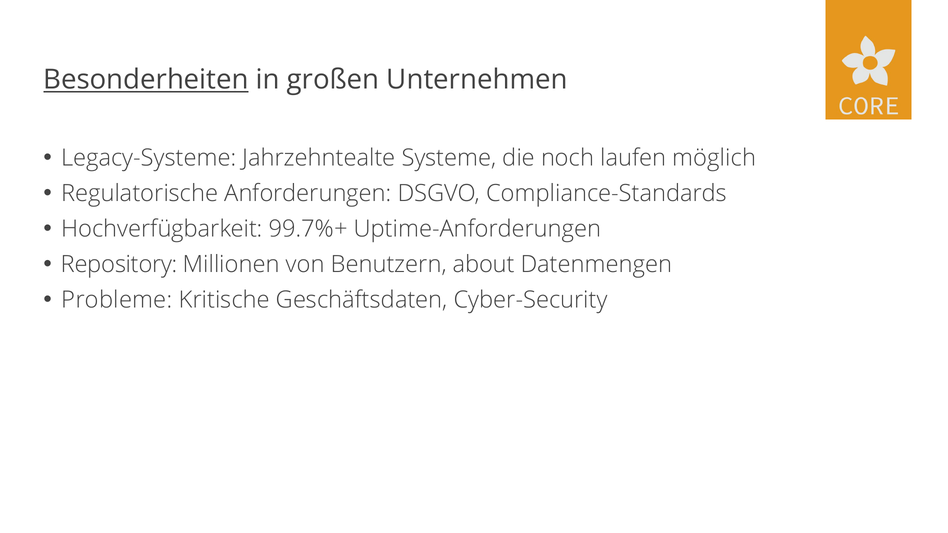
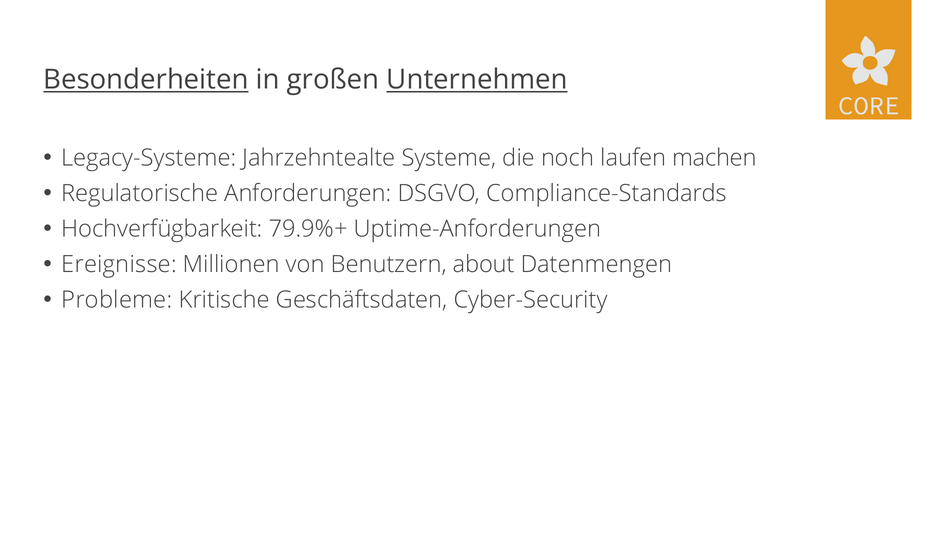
Unternehmen underline: none -> present (477, 80)
möglich: möglich -> machen (714, 158)
99.7%+: 99.7%+ -> 79.9%+ (308, 229)
Repository: Repository -> Ereignisse (119, 265)
